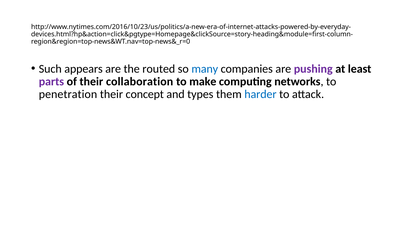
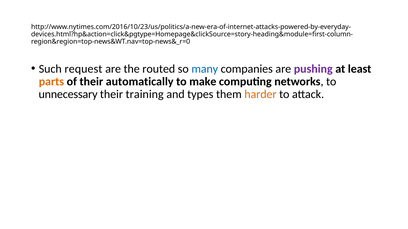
appears: appears -> request (83, 69)
parts colour: purple -> orange (51, 82)
collaboration: collaboration -> automatically (140, 82)
penetration: penetration -> unnecessary (68, 95)
concept: concept -> training (145, 95)
harder colour: blue -> orange (260, 95)
